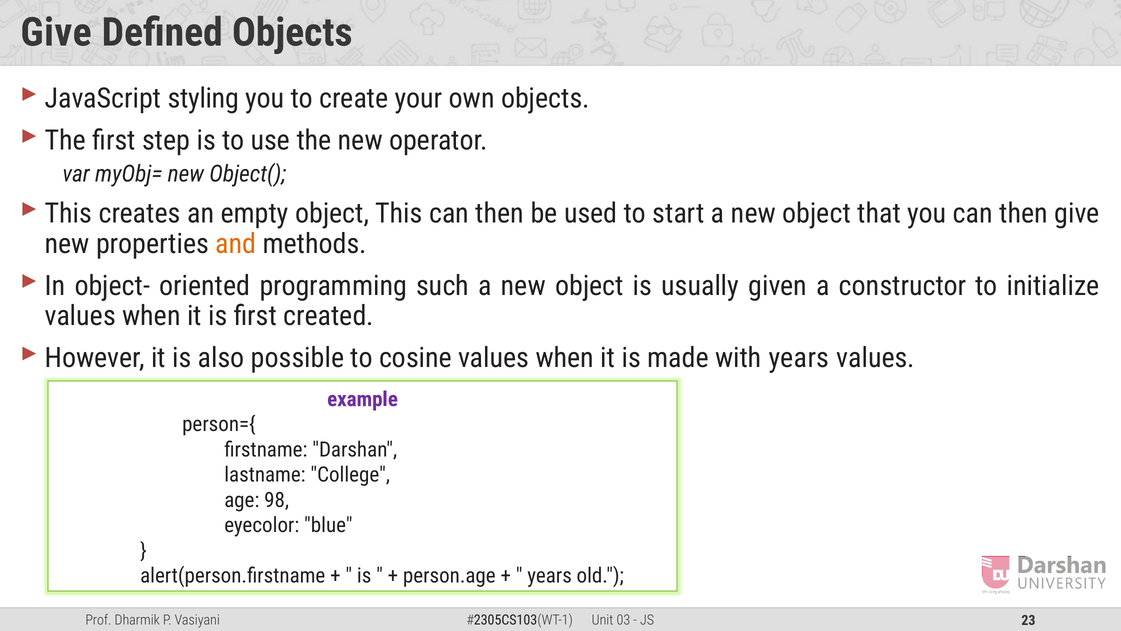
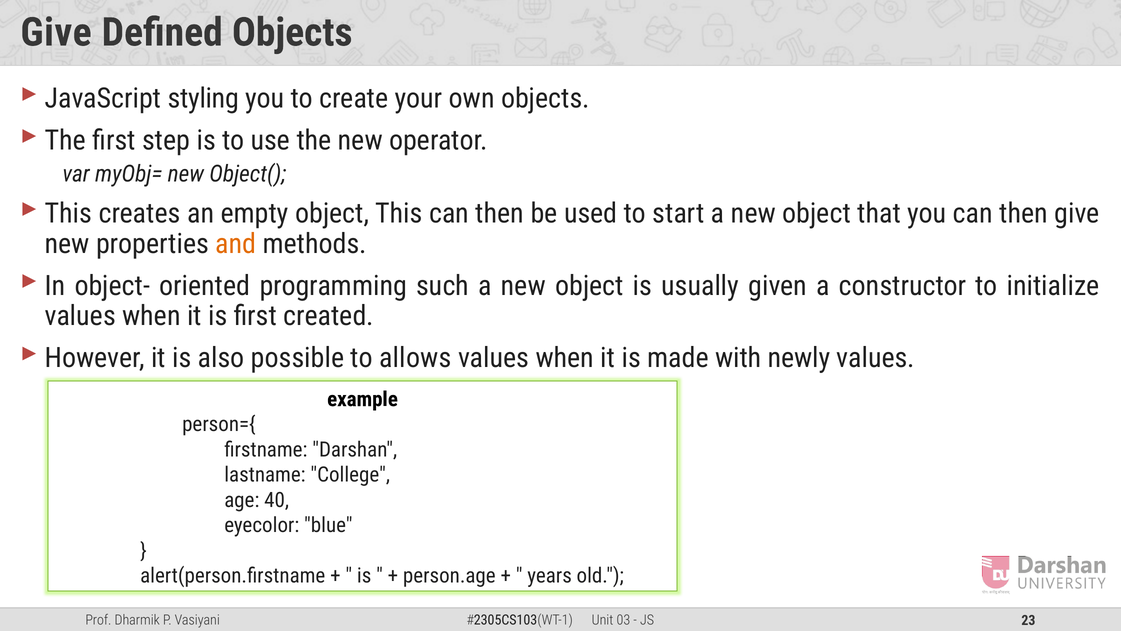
cosine: cosine -> allows (415, 358)
with years: years -> newly (799, 358)
example colour: purple -> black (363, 399)
98: 98 -> 40 (277, 500)
